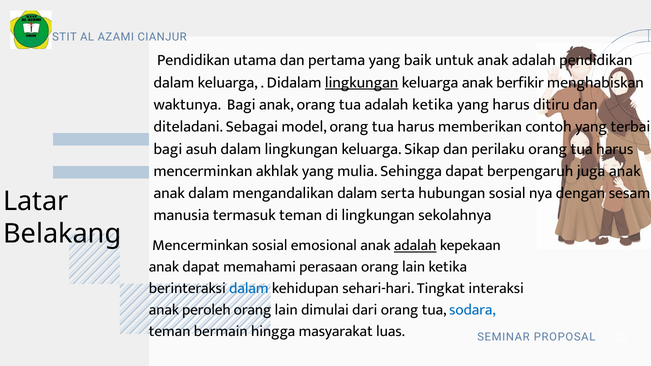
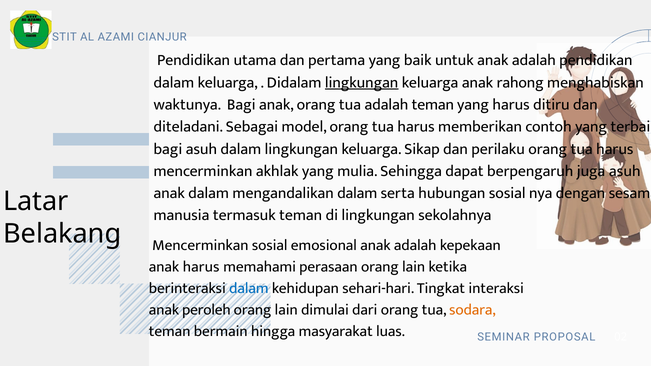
berfikir: berfikir -> rahong (520, 82)
adalah ketika: ketika -> teman (433, 105)
juga anak: anak -> asuh (625, 171)
adalah underline: present -> none (415, 245)
anak dapat: dapat -> harus (201, 267)
sodara colour: blue -> orange (472, 310)
